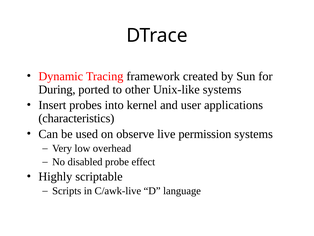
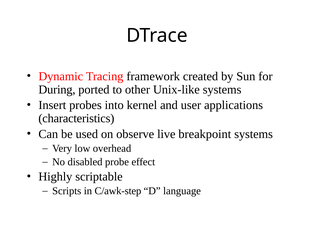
permission: permission -> breakpoint (205, 134)
C/awk-live: C/awk-live -> C/awk-step (118, 191)
